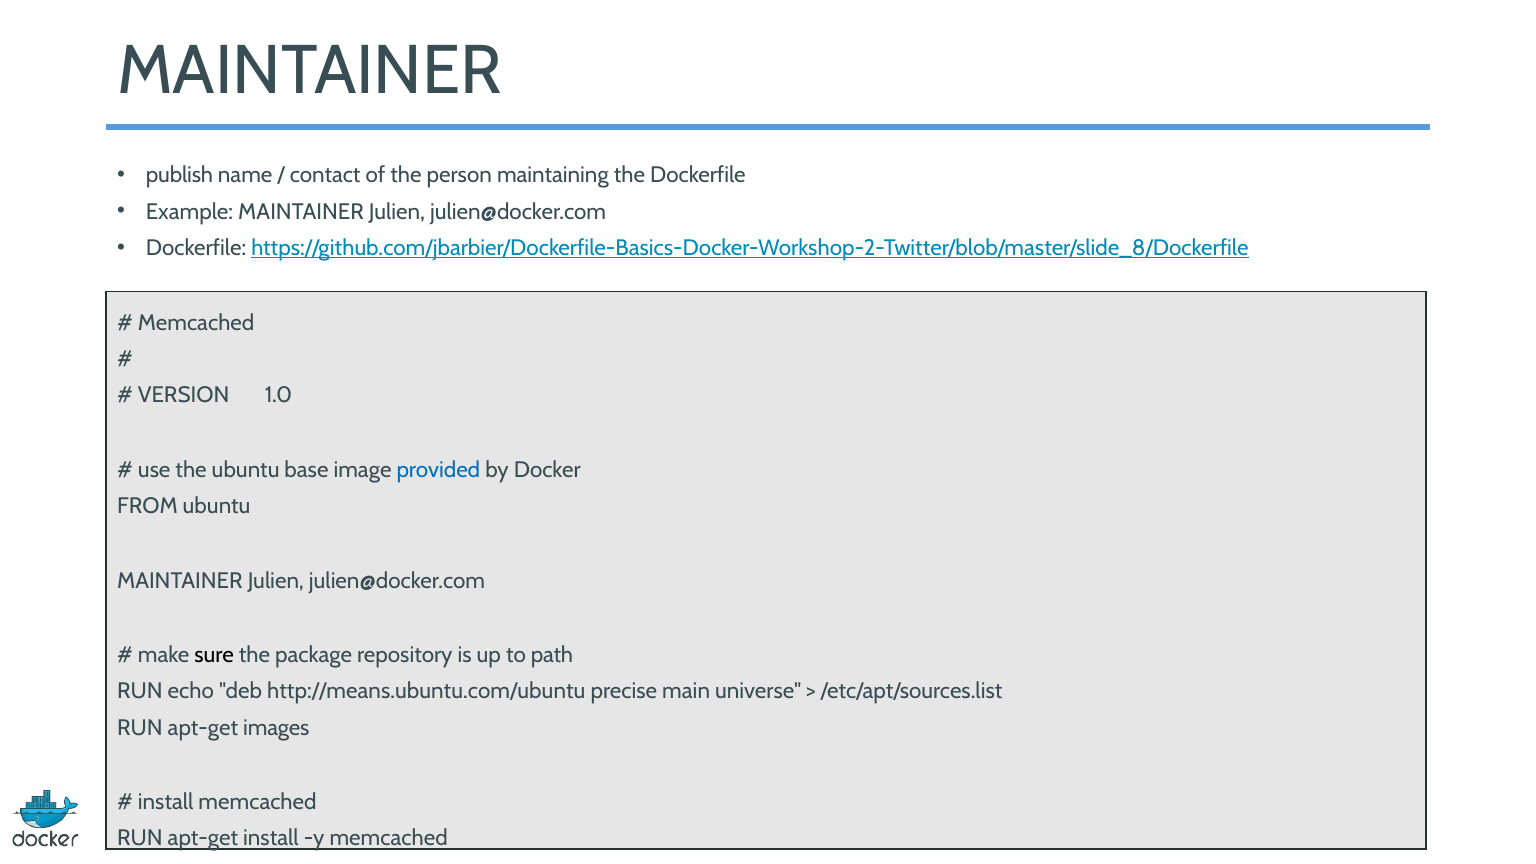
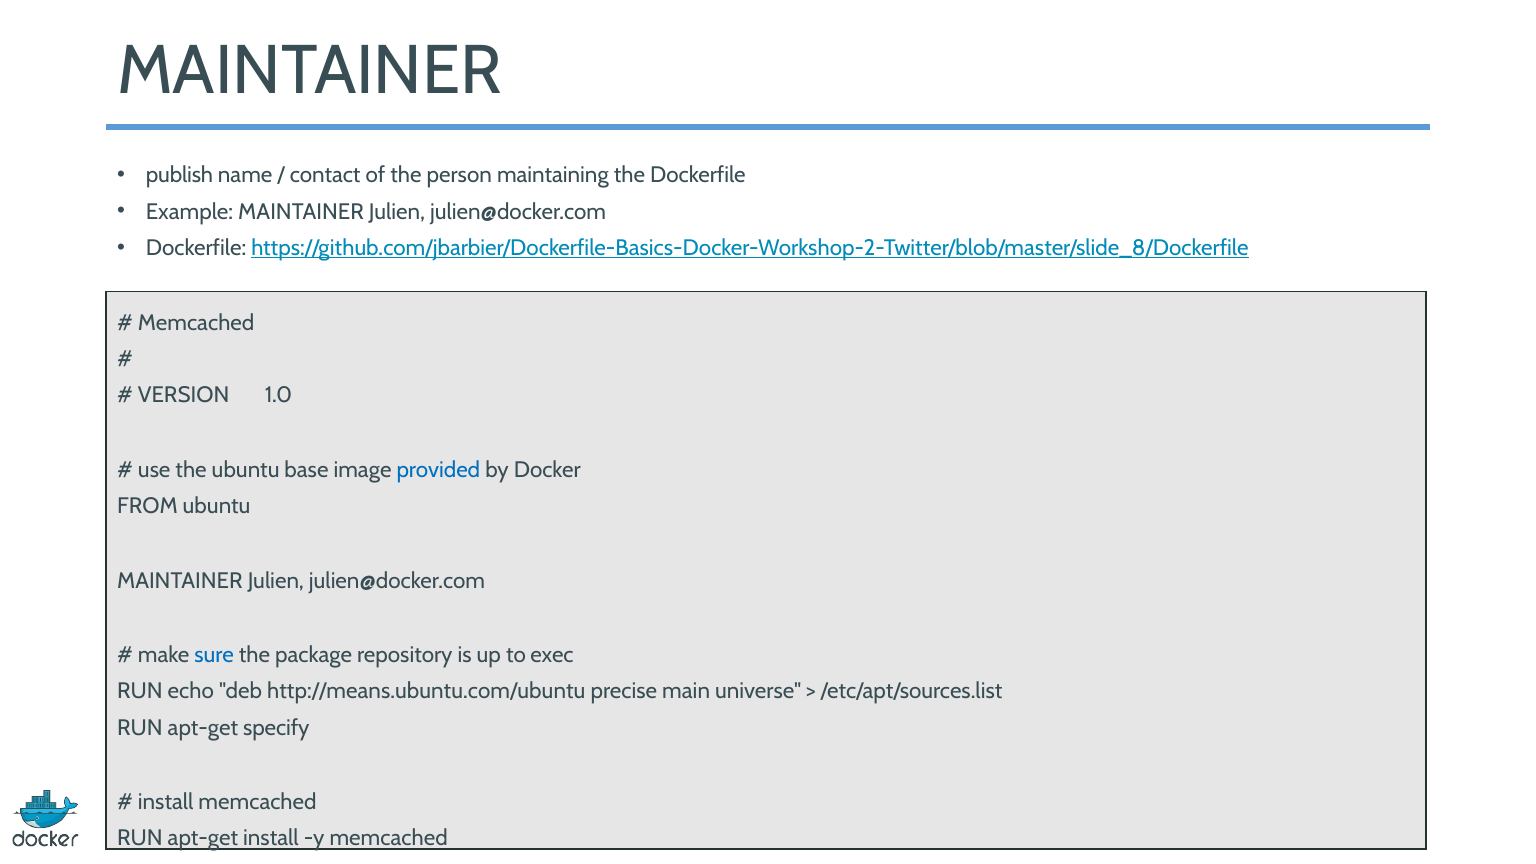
sure colour: black -> blue (214, 655)
path: path -> exec (552, 655)
images: images -> specify (276, 728)
